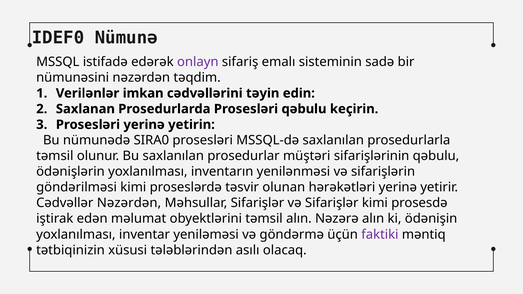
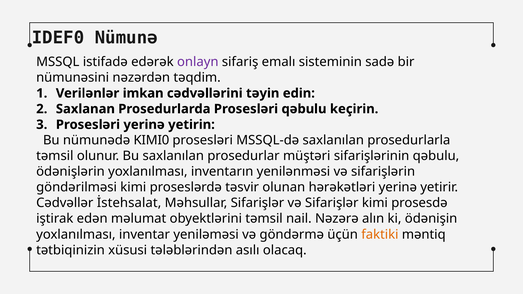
SIRA0: SIRA0 -> KIMI0 (151, 140)
Cədvəllər Nəzərdən: Nəzərdən -> İstehsalat (129, 203)
təmsil alın: alın -> nail (299, 219)
faktiki colour: purple -> orange (380, 235)
